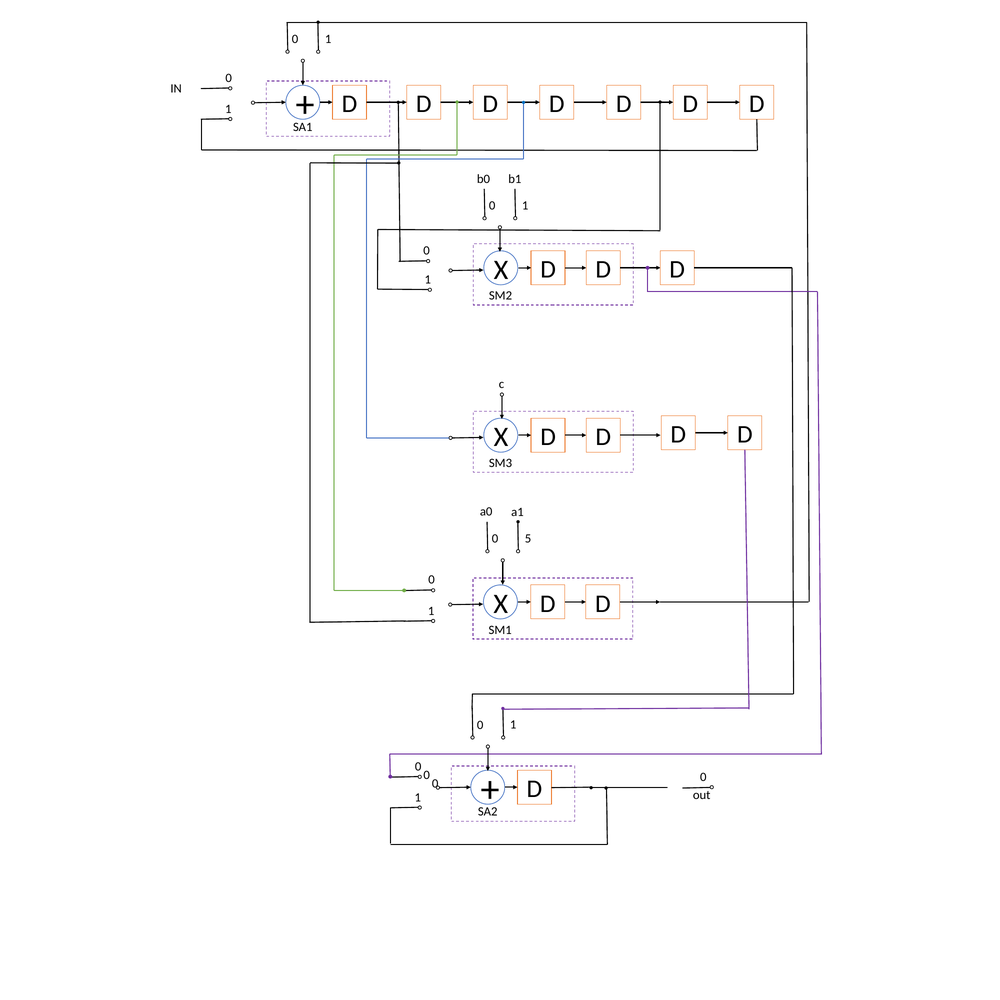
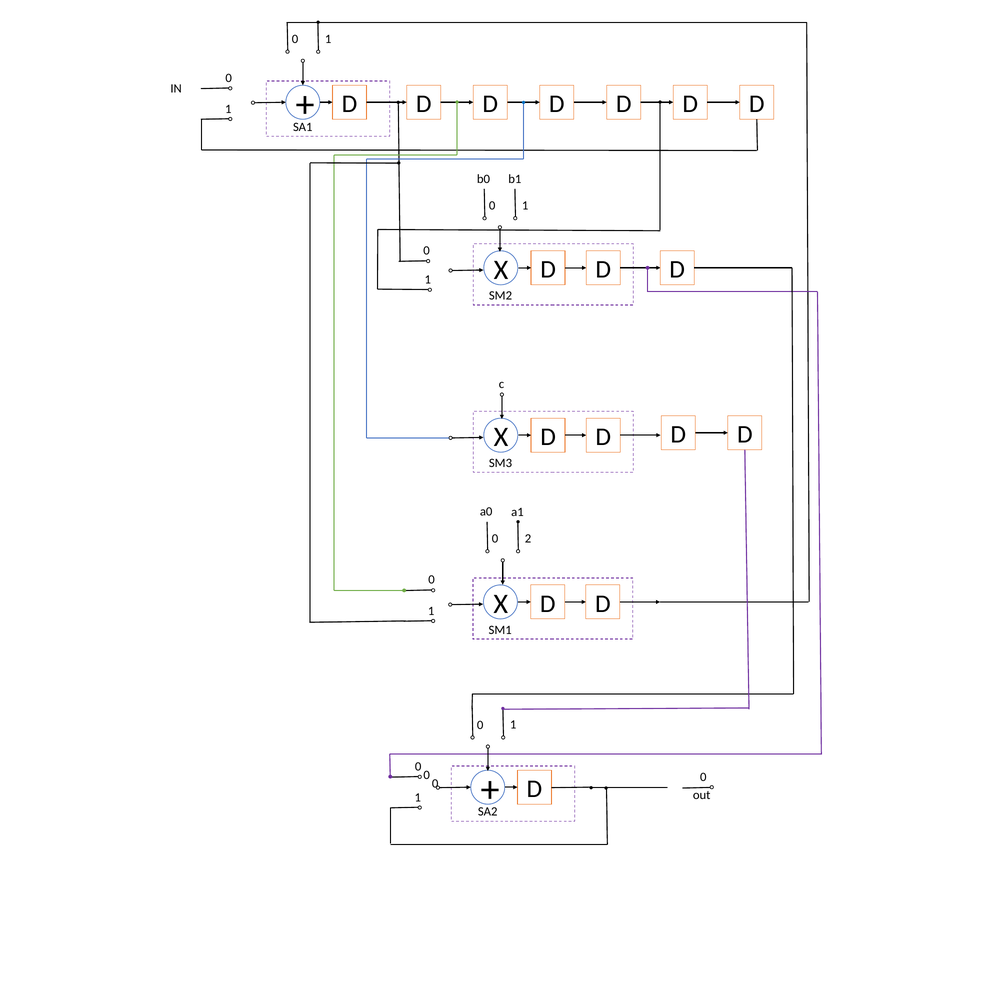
5: 5 -> 2 (528, 539)
